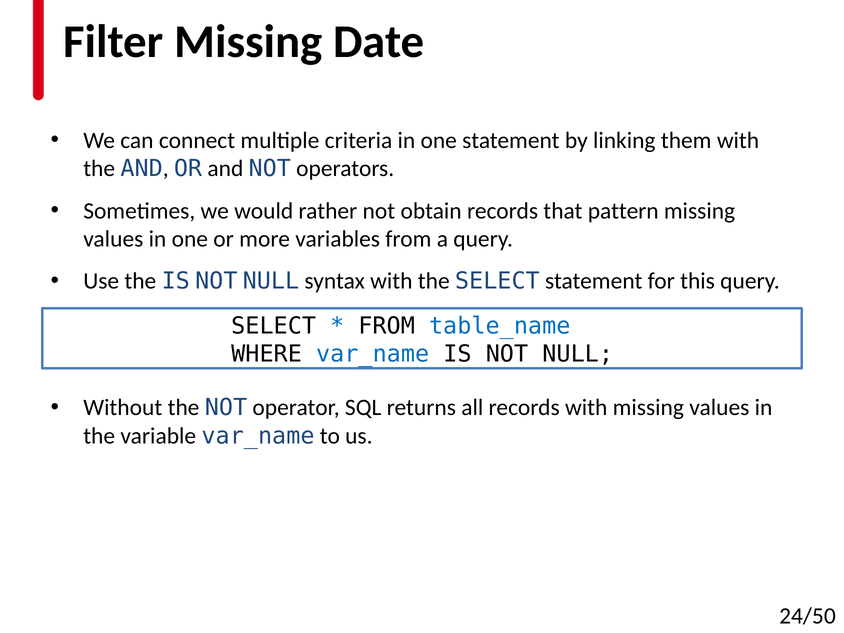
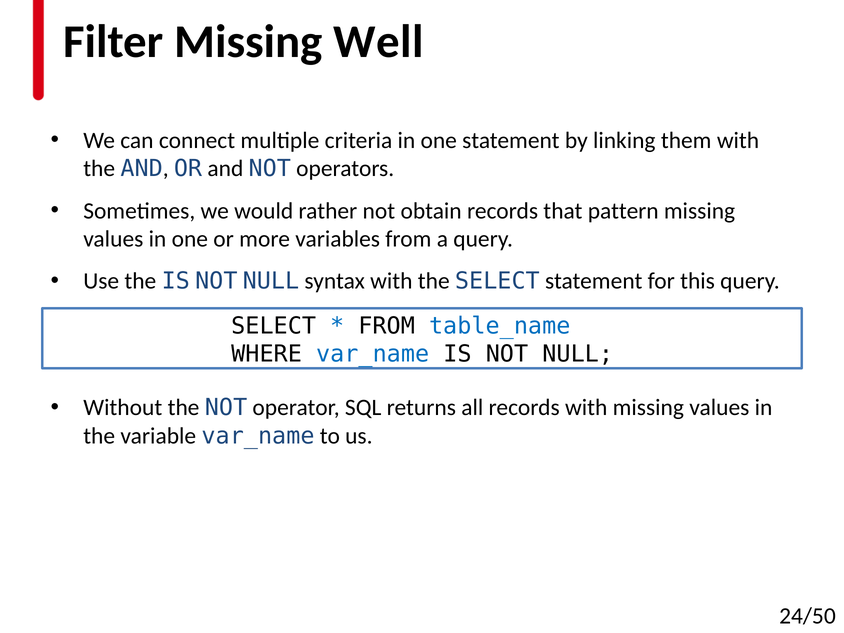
Date: Date -> Well (378, 42)
